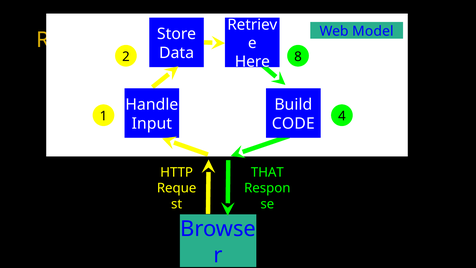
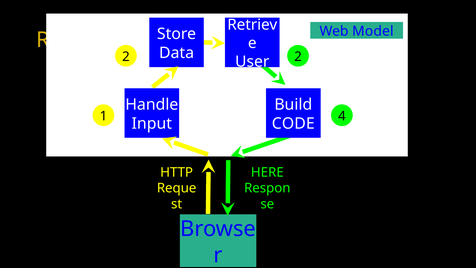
8: 8 -> 2 (298, 57)
Here: Here -> User (252, 62)
THAT: THAT -> HERE (267, 172)
